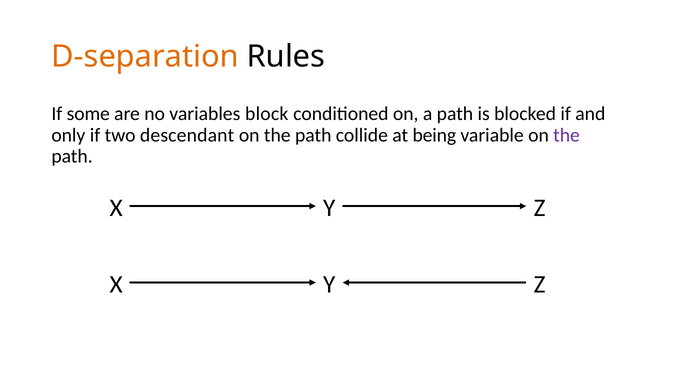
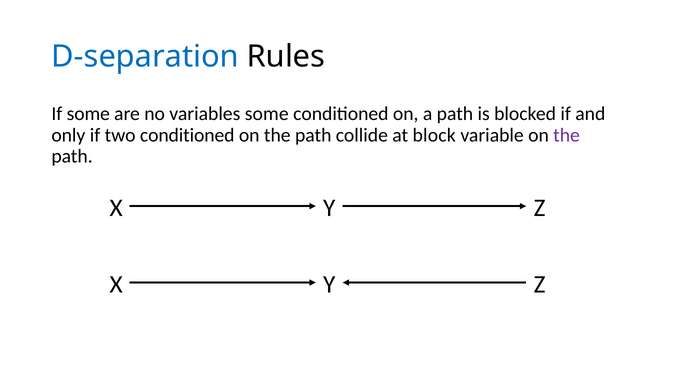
D-separation colour: orange -> blue (145, 57)
variables block: block -> some (267, 114)
two descendant: descendant -> conditioned (187, 135)
being: being -> block (434, 135)
